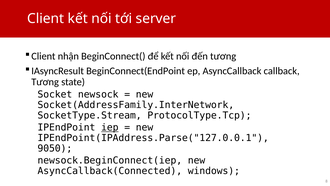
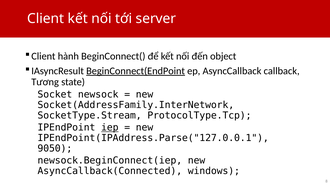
nhận: nhận -> hành (68, 56)
đến tương: tương -> object (223, 56)
BeginConnect(EndPoint underline: none -> present (136, 71)
